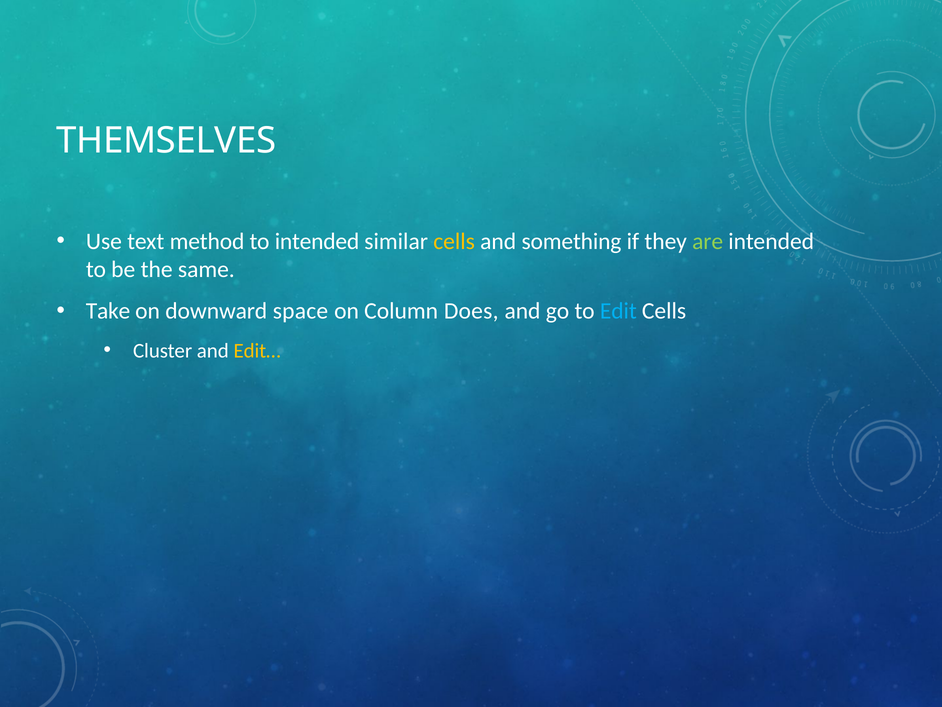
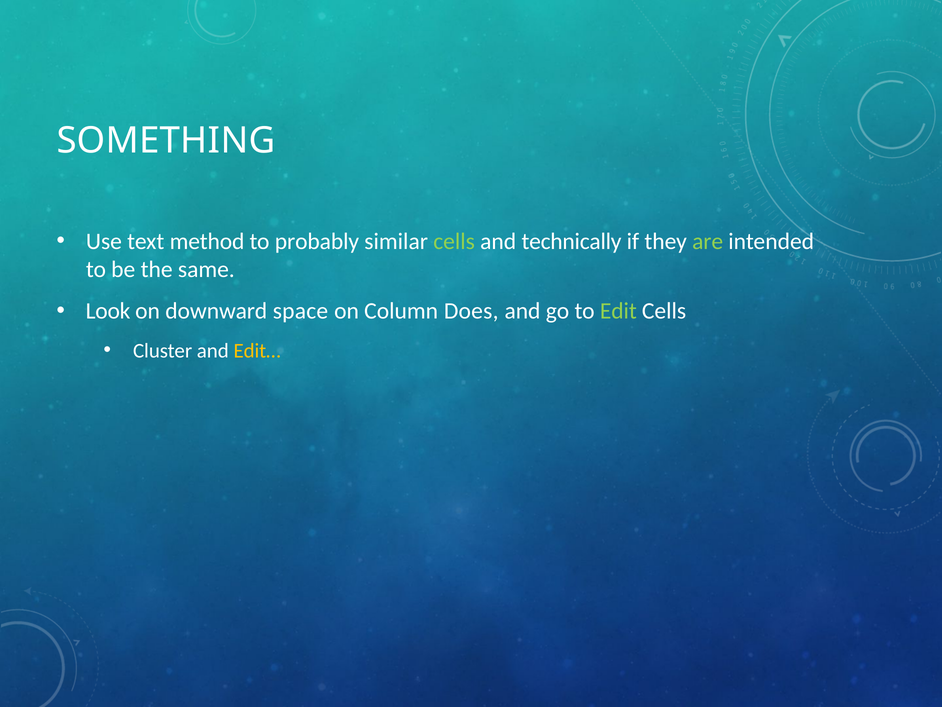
THEMSELVES: THEMSELVES -> SOMETHING (166, 140)
to intended: intended -> probably (317, 241)
cells colour: yellow -> light green (454, 241)
something: something -> technically (572, 241)
Take: Take -> Look (108, 311)
Edit colour: light blue -> light green (618, 311)
